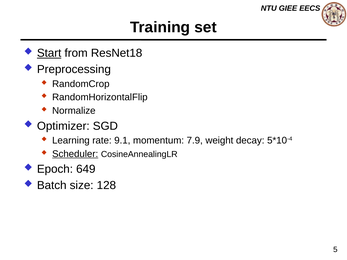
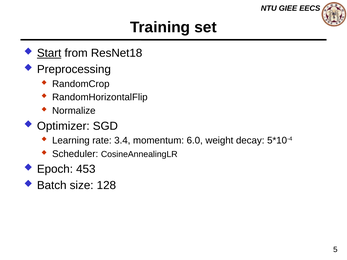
9.1: 9.1 -> 3.4 (122, 141)
7.9: 7.9 -> 6.0 (195, 141)
Scheduler underline: present -> none (75, 154)
649: 649 -> 453 (86, 169)
